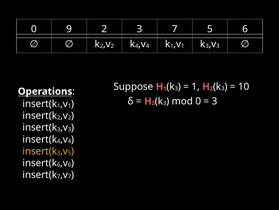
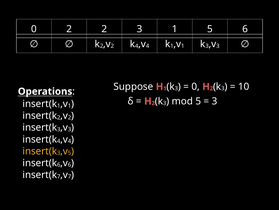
0 9: 9 -> 2 (69, 29)
3 7: 7 -> 1 (175, 29)
1: 1 -> 0 (196, 86)
mod 0: 0 -> 5 (198, 101)
